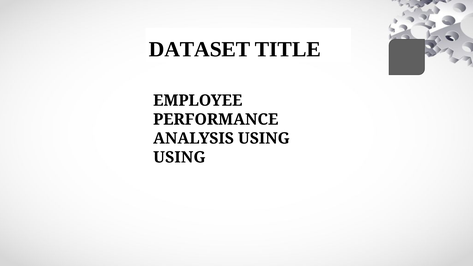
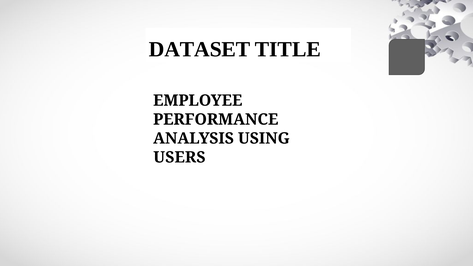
USING: USING -> USERS (179, 157)
